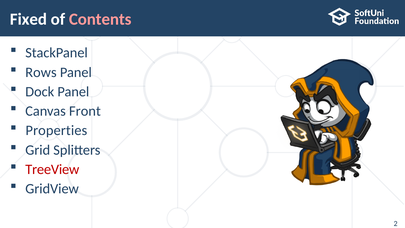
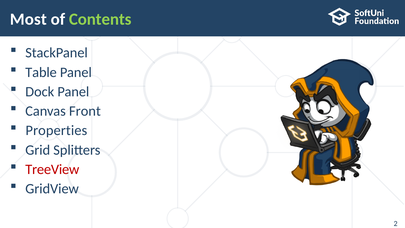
Fixed: Fixed -> Most (28, 19)
Contents colour: pink -> light green (100, 19)
Rows: Rows -> Table (41, 72)
